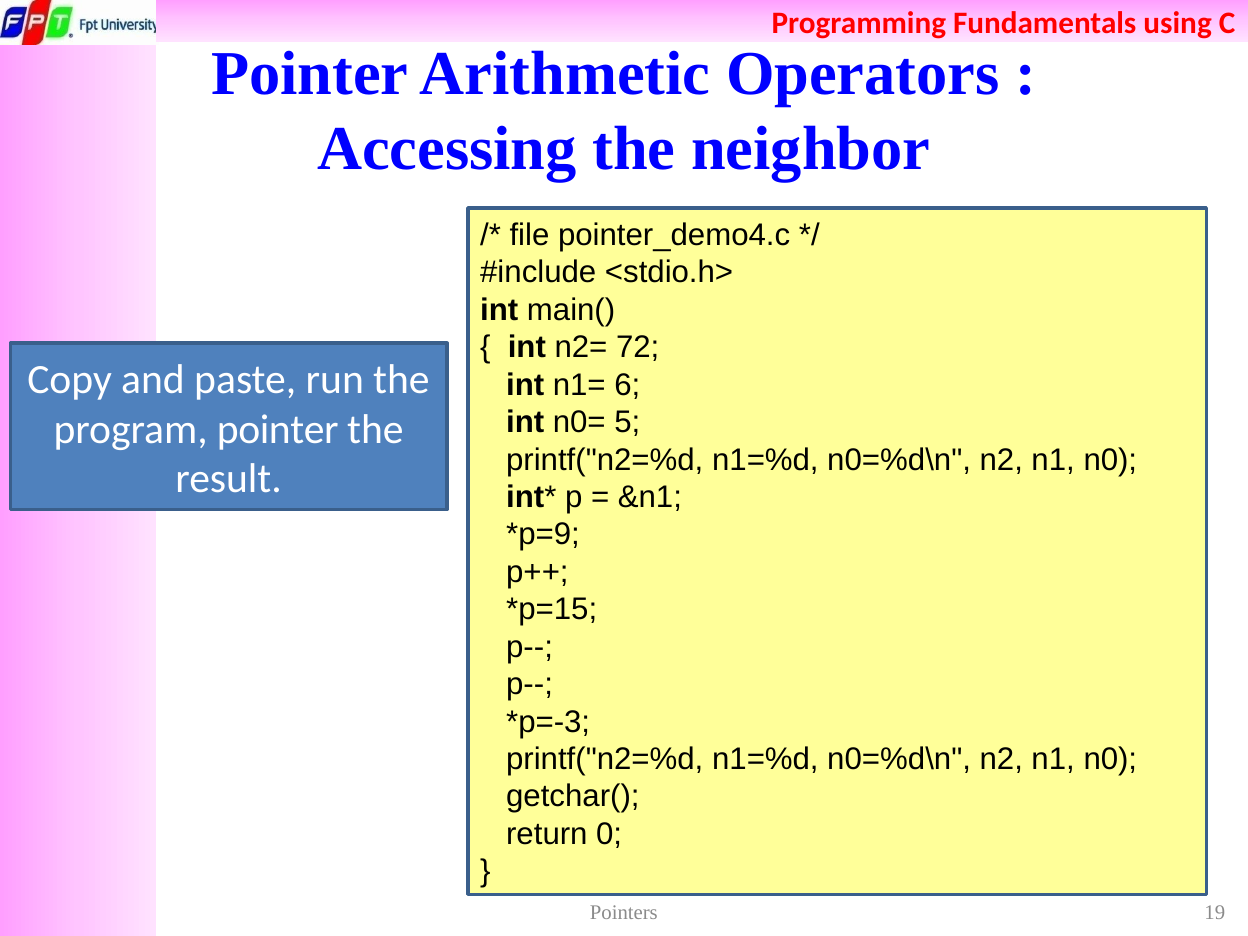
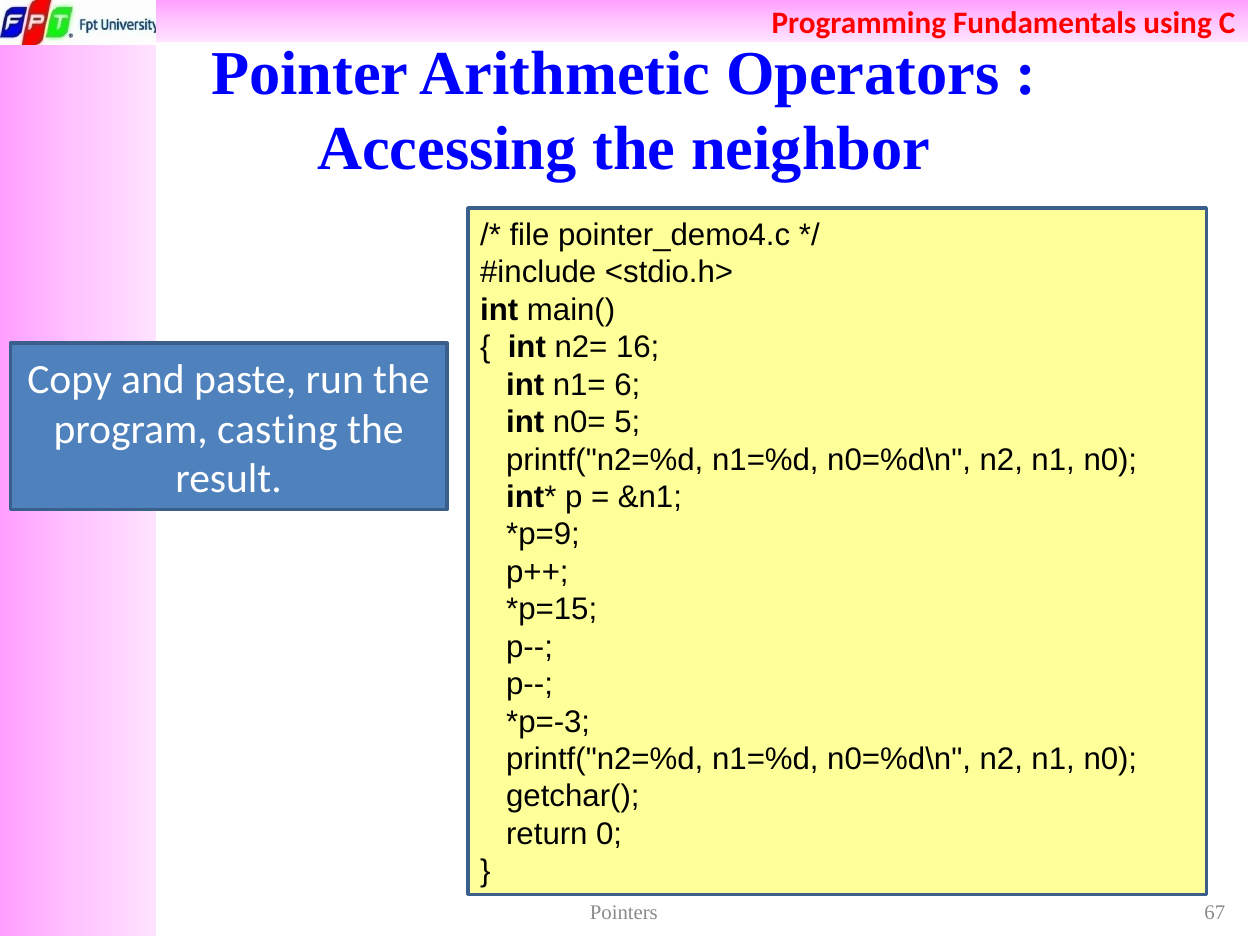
72: 72 -> 16 (638, 347)
program pointer: pointer -> casting (277, 429)
19: 19 -> 67 (1215, 912)
